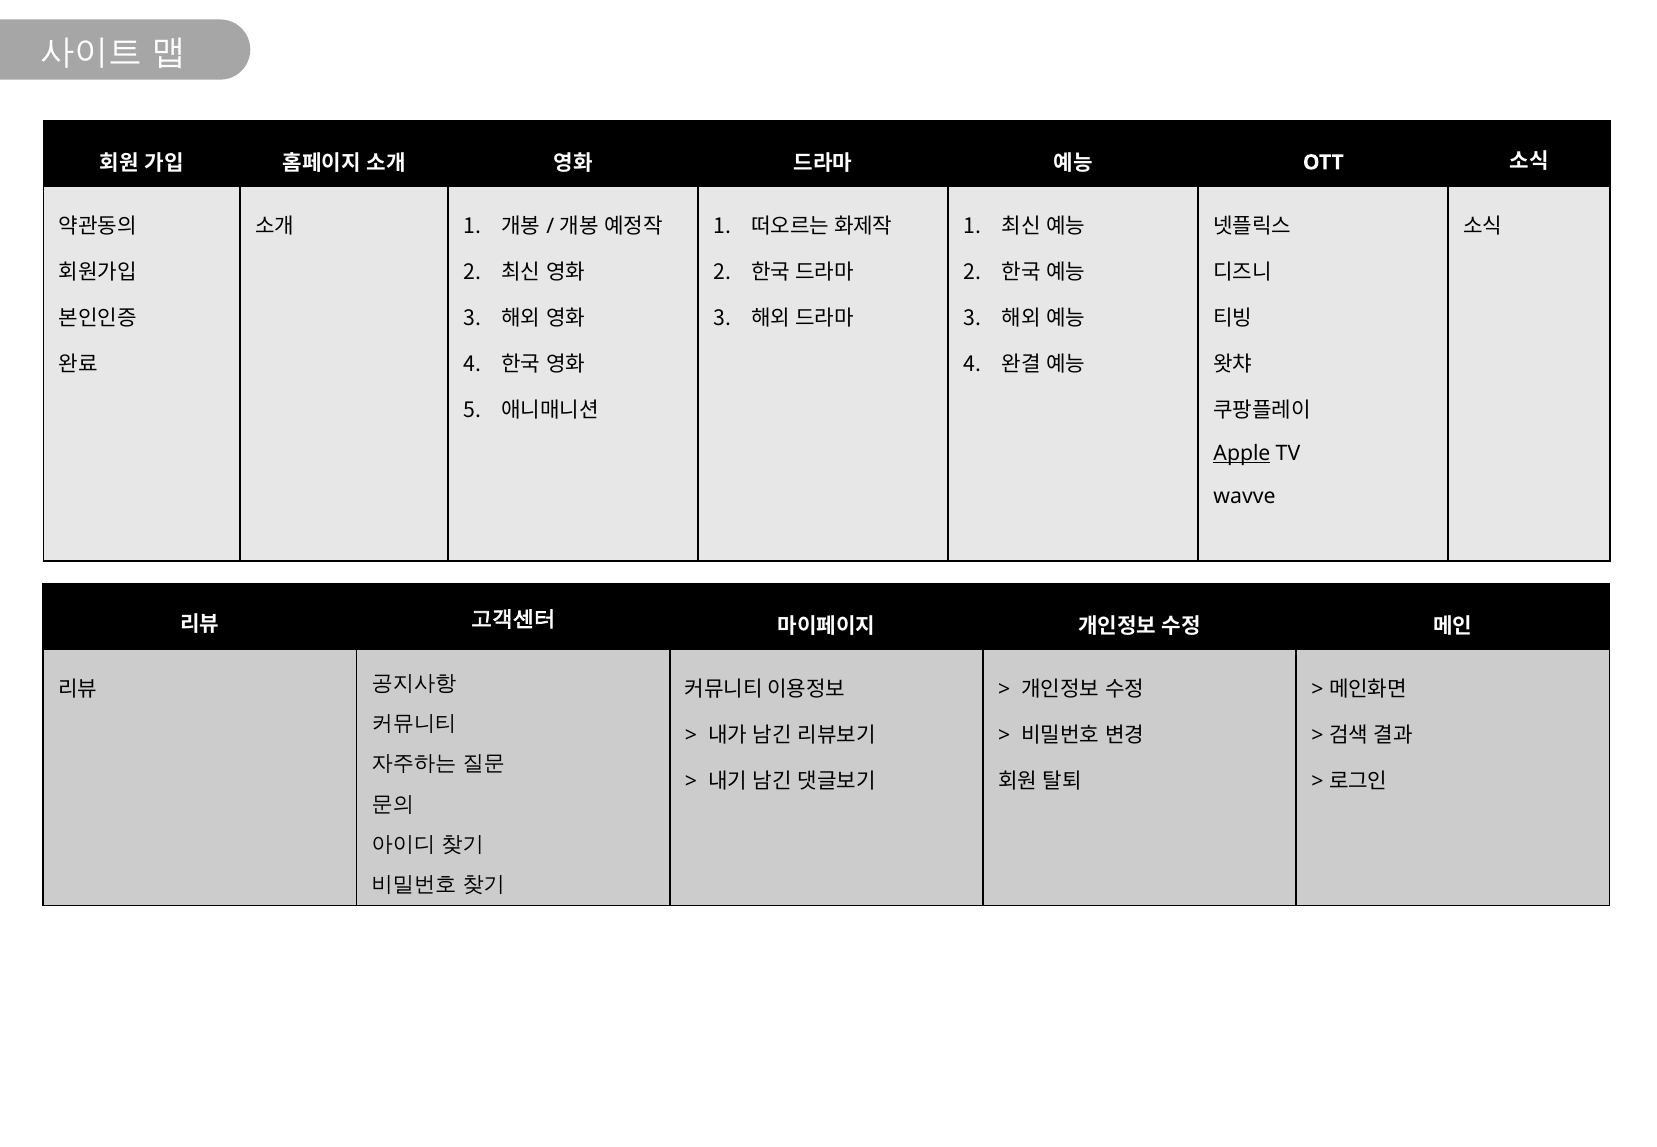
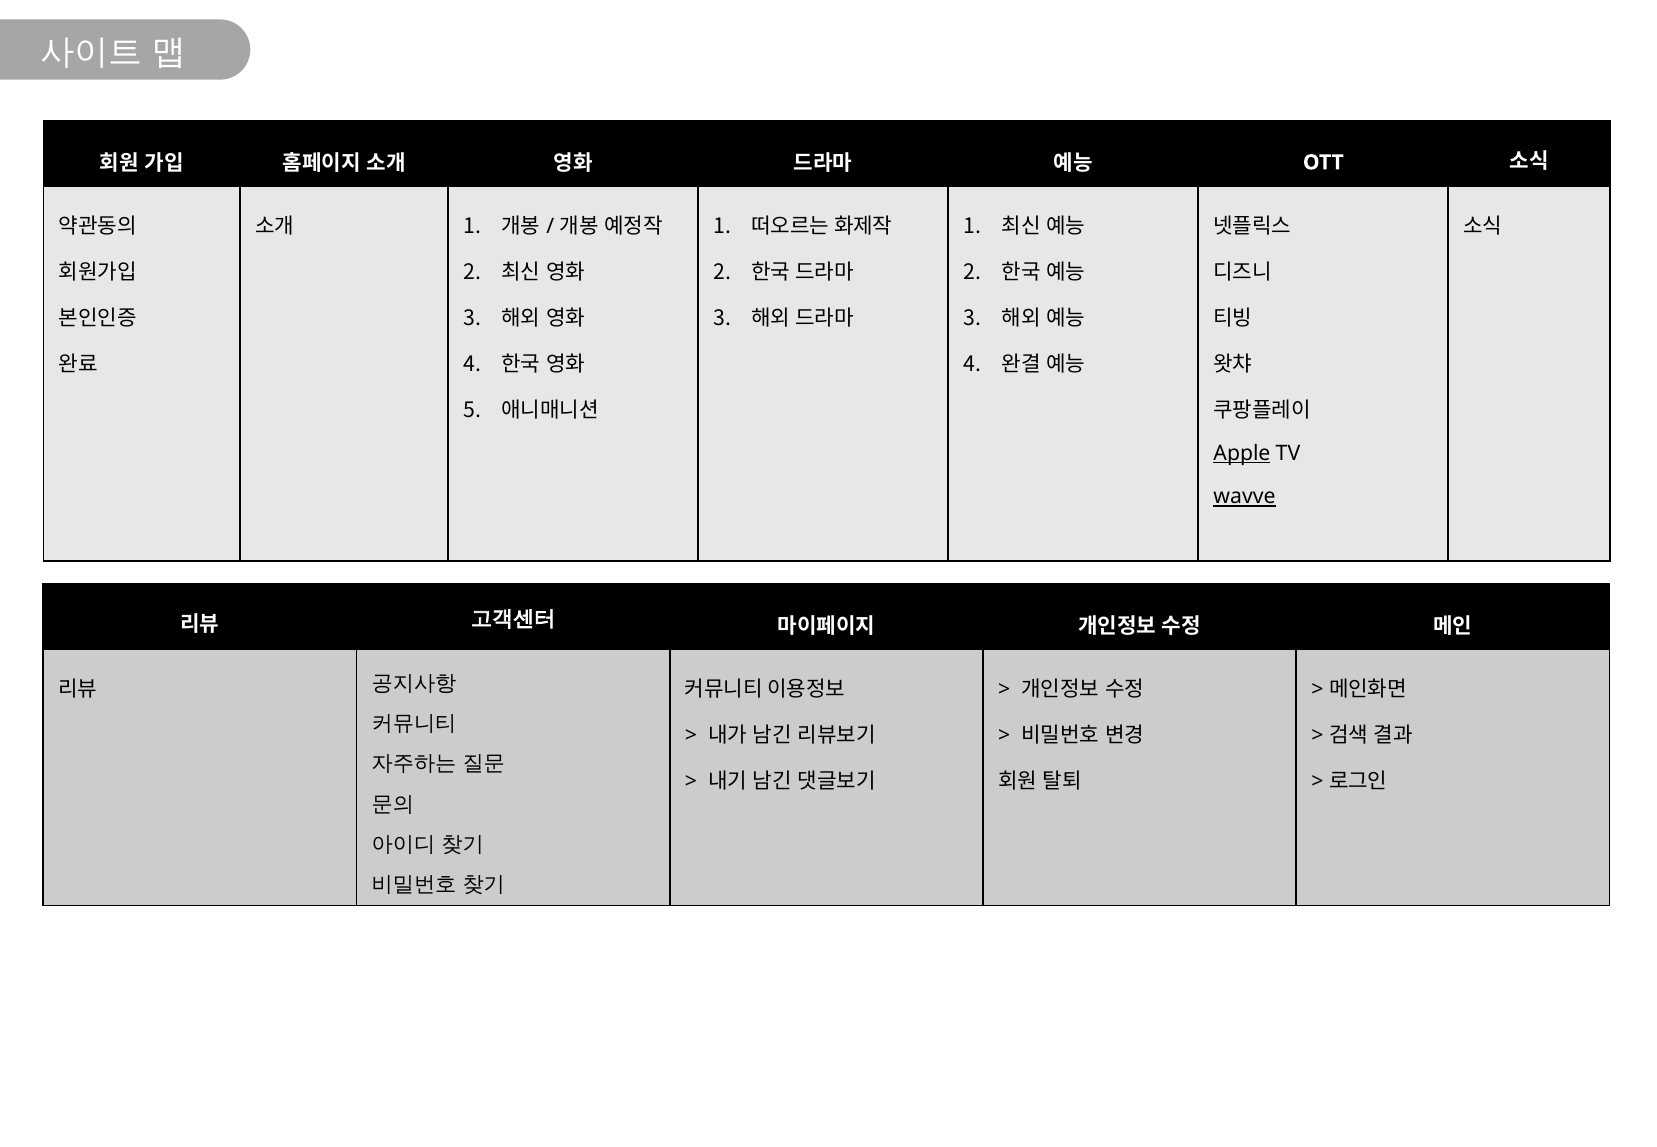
wavve underline: none -> present (1245, 497)
